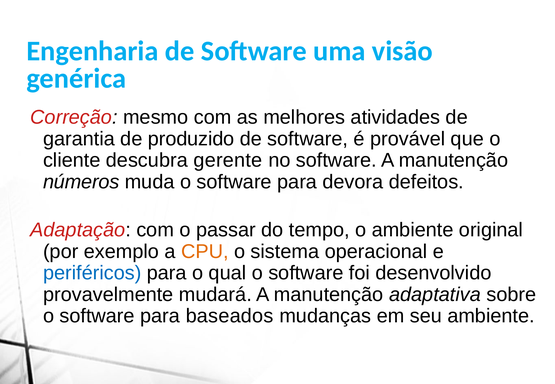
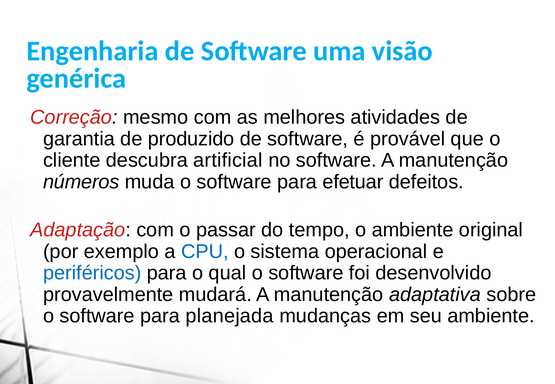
gerente: gerente -> artificial (228, 160)
devora: devora -> efetuar (353, 182)
CPU colour: orange -> blue (205, 252)
baseados: baseados -> planejada (230, 316)
